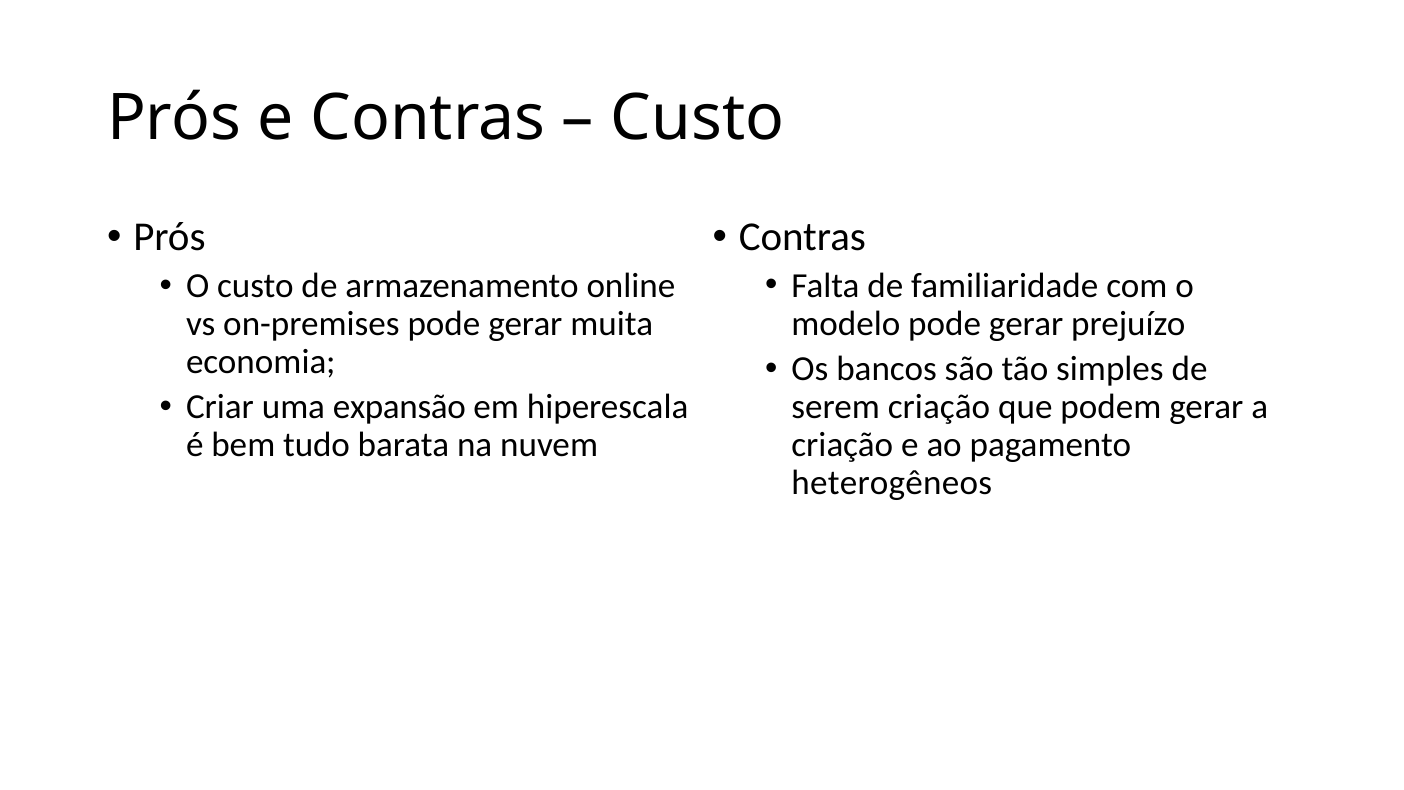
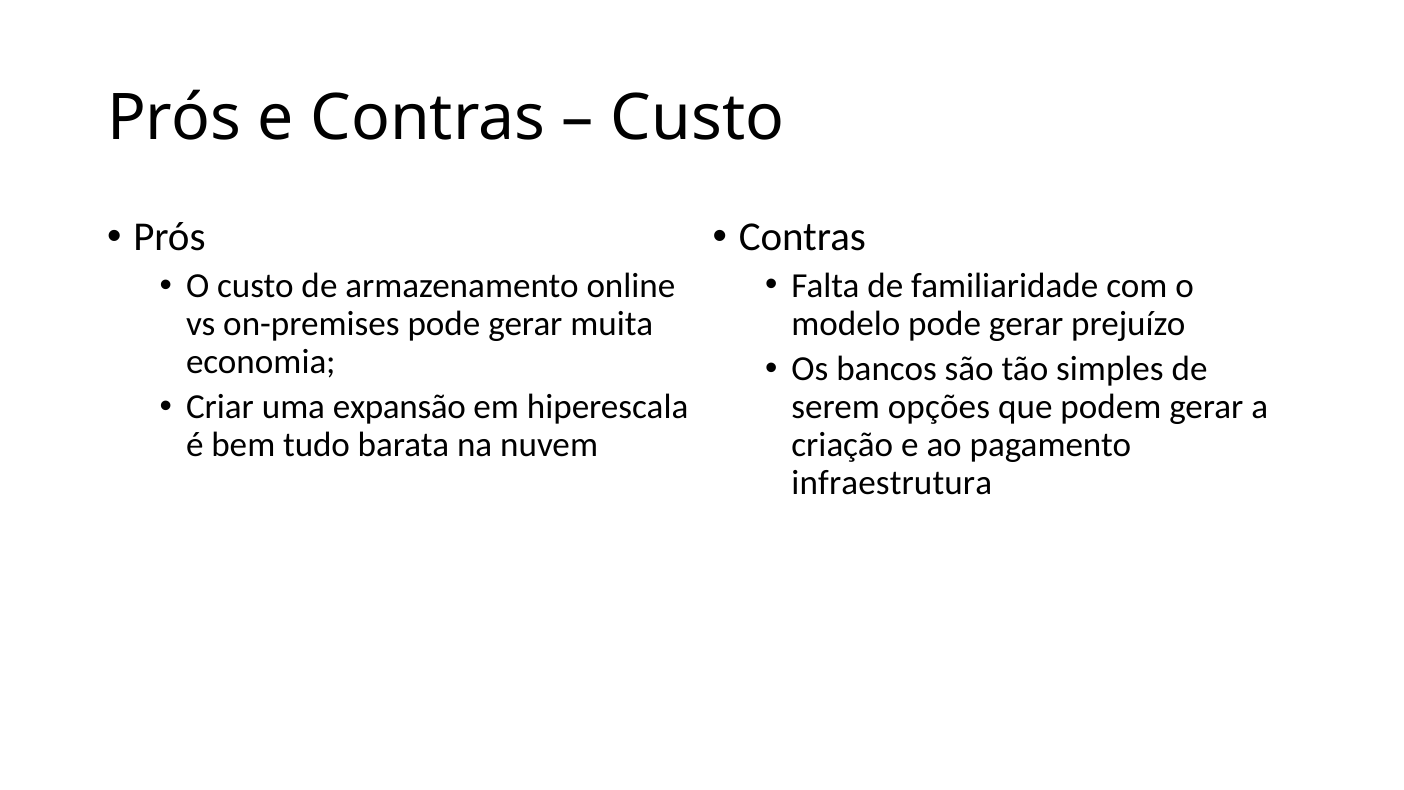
serem criação: criação -> opções (939, 407)
heterogêneos: heterogêneos -> infraestrutura (892, 482)
